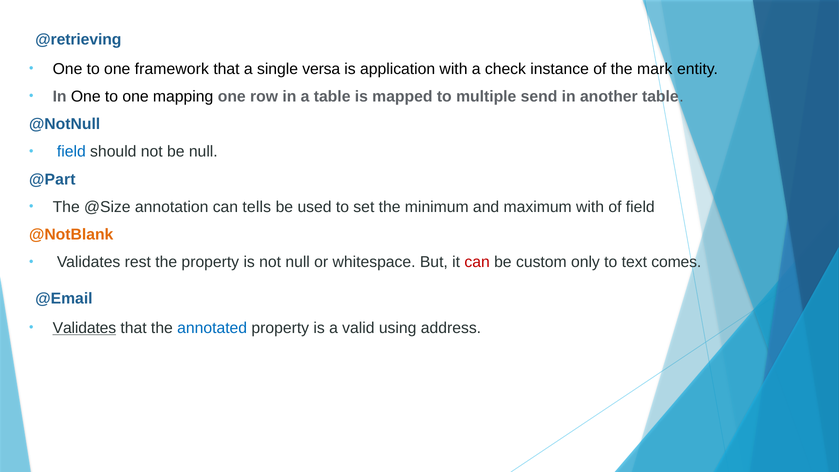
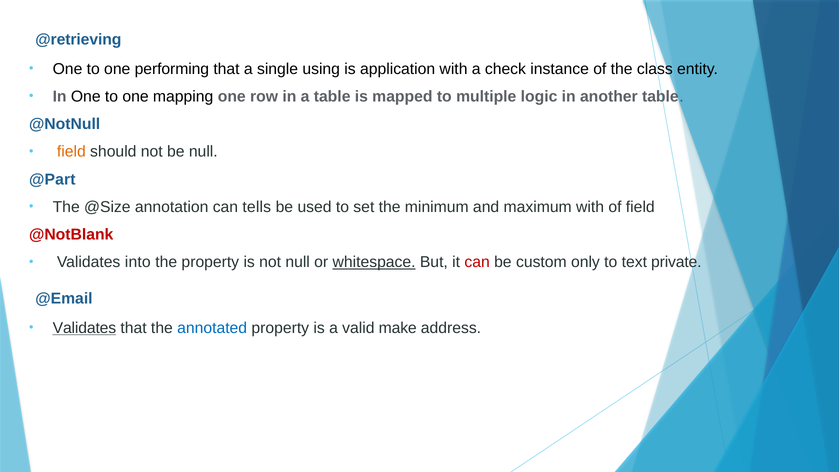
framework: framework -> performing (172, 69)
versa: versa -> using (321, 69)
mark: mark -> class (655, 69)
send: send -> logic (539, 97)
field colour: blue -> orange (71, 152)
@NotBlank colour: orange -> red (71, 235)
rest: rest -> into (138, 262)
whitespace underline: none -> present (374, 262)
comes: comes -> private (676, 262)
using: using -> make (398, 328)
